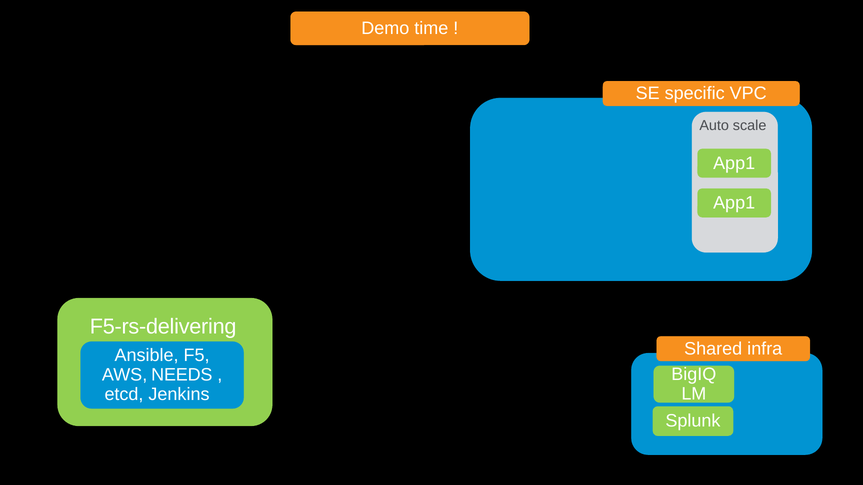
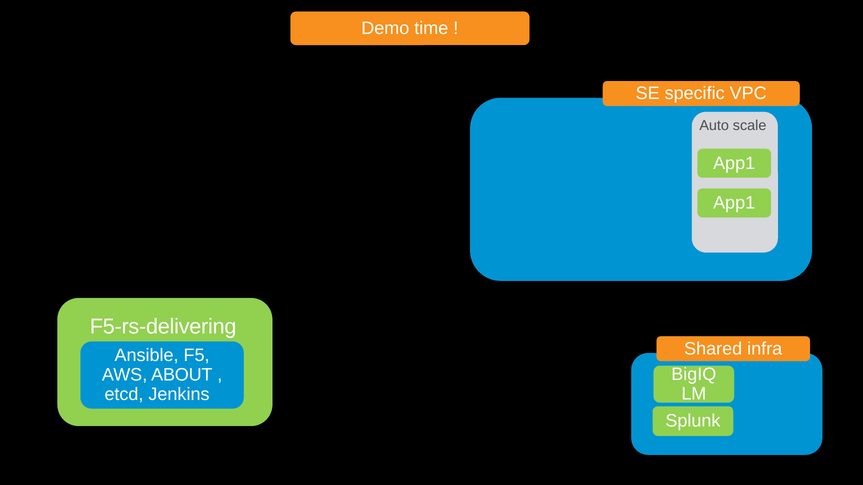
NEEDS: NEEDS -> ABOUT (182, 375)
